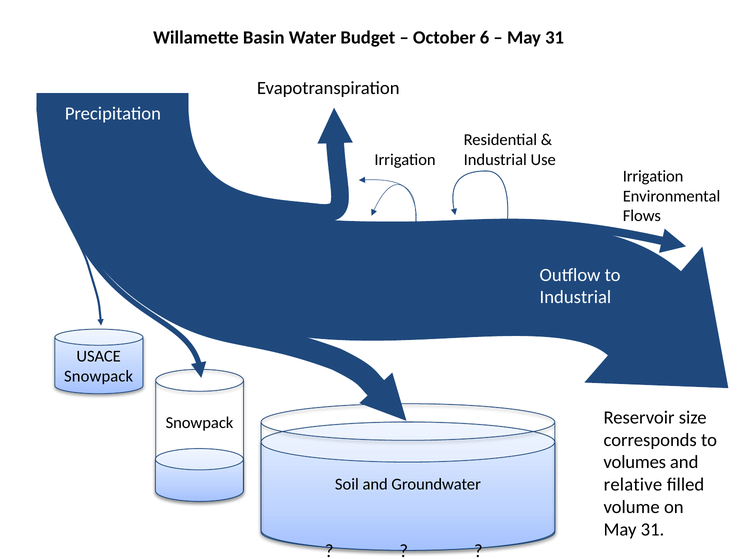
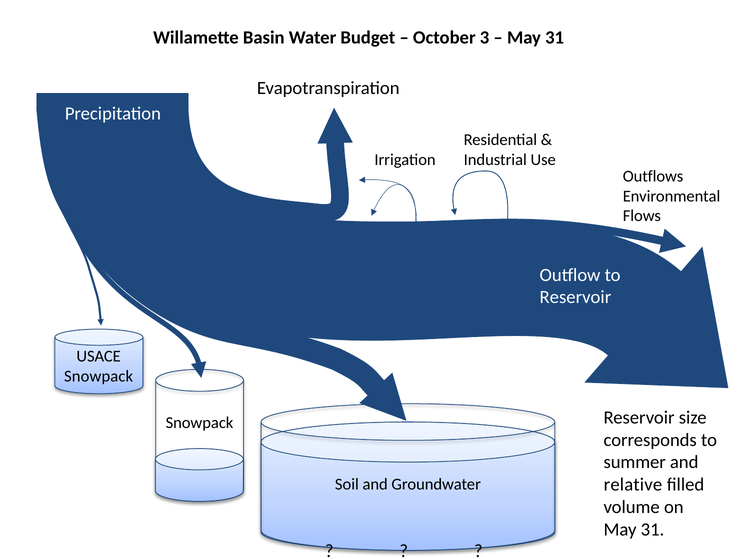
6: 6 -> 3 (485, 37)
Irrigation: Irrigation -> Outflows (653, 176)
Industrial: Industrial -> Reservoir (575, 298)
volumes: volumes -> summer (635, 463)
